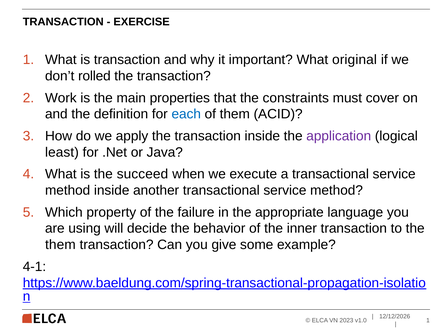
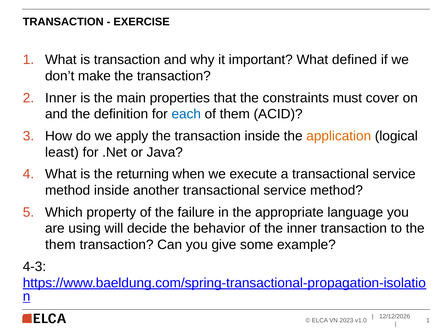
original: original -> defined (355, 60)
rolled: rolled -> make (94, 76)
Work: Work -> Inner (61, 98)
application colour: purple -> orange (339, 136)
succeed: succeed -> returning (143, 174)
4-1: 4-1 -> 4-3 (34, 267)
